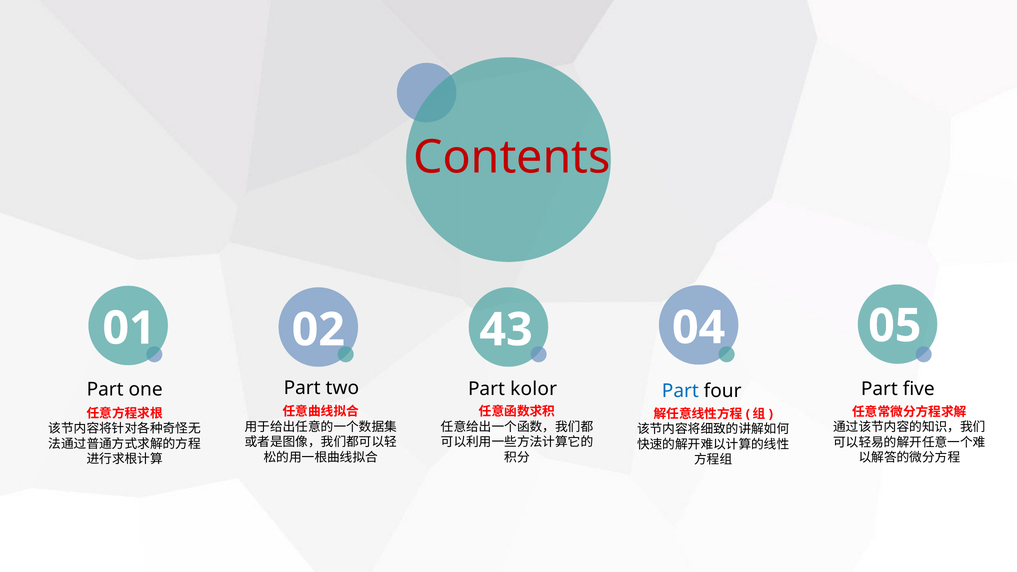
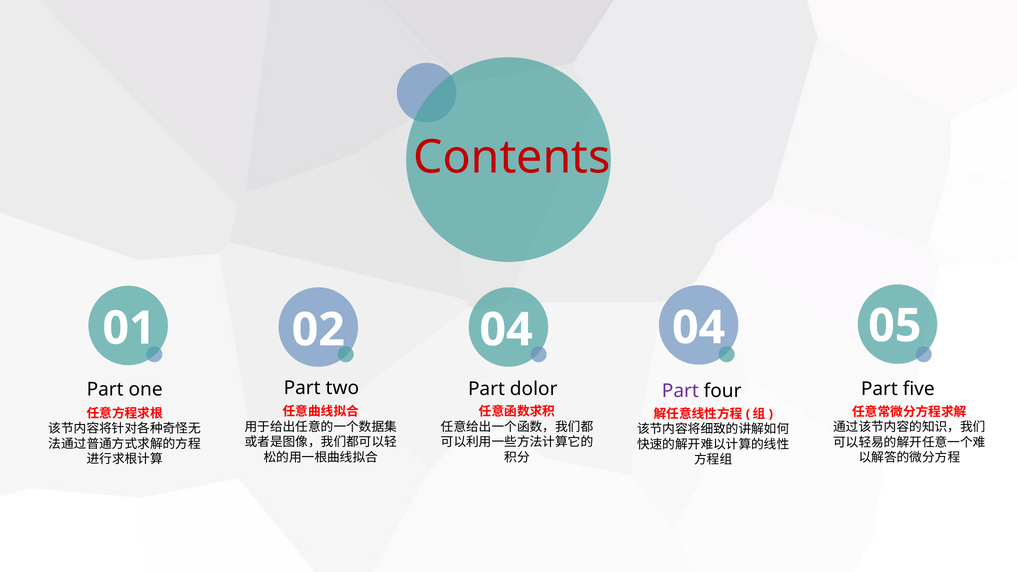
02 43: 43 -> 04 (506, 330)
kolor: kolor -> dolor (534, 389)
Part colour: blue -> purple (680, 391)
